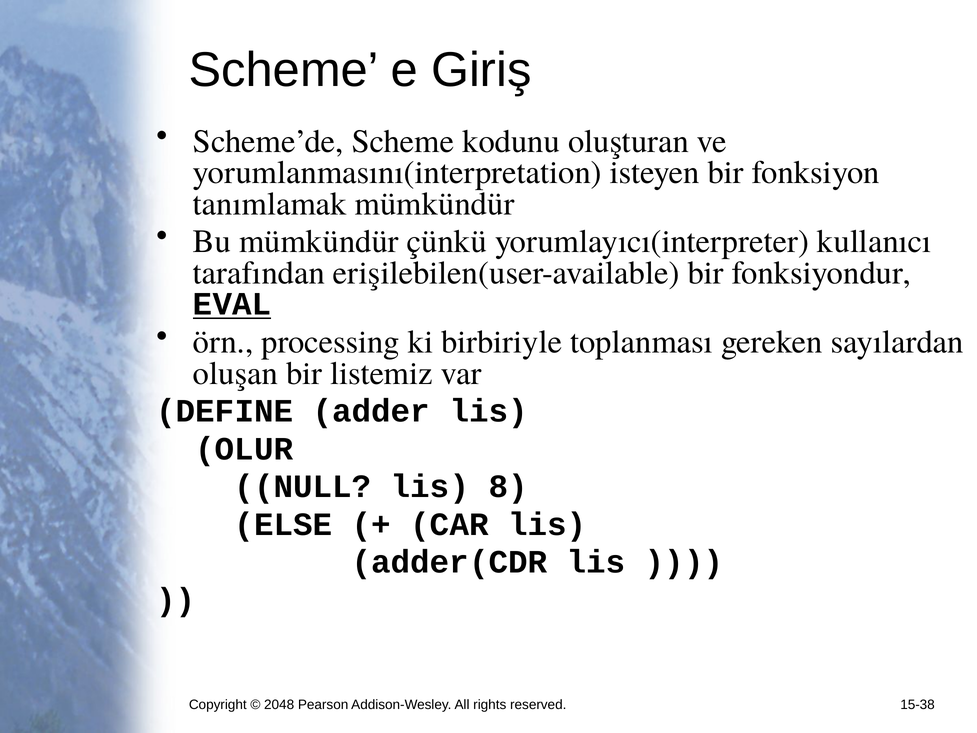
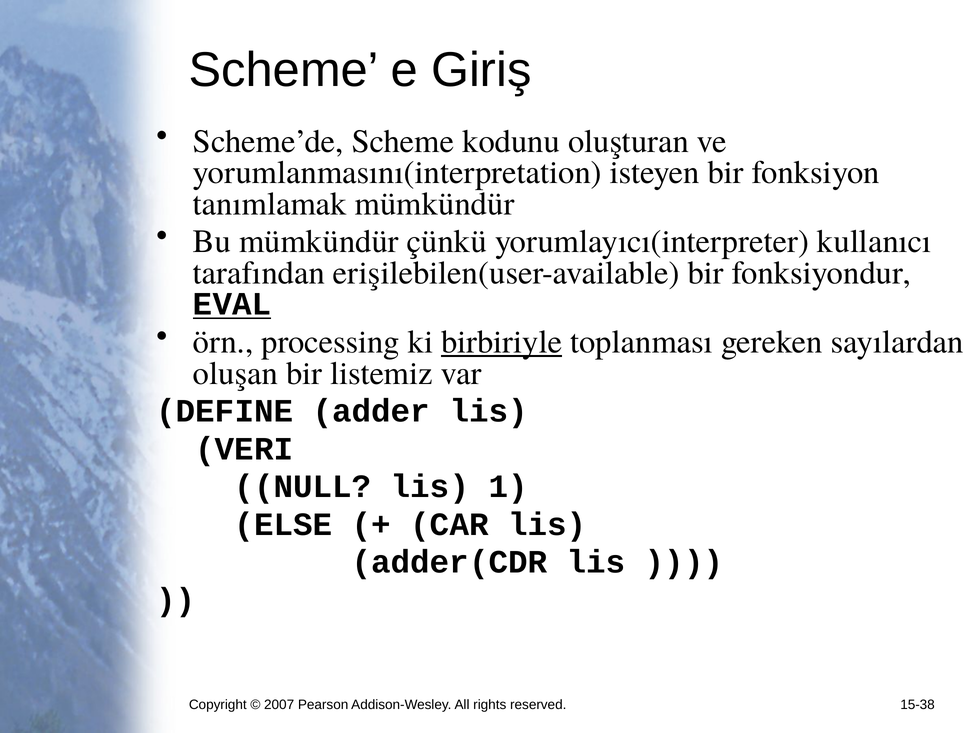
birbiriyle underline: none -> present (502, 342)
OLUR: OLUR -> VERI (244, 449)
8: 8 -> 1 (508, 486)
2048: 2048 -> 2007 (279, 704)
